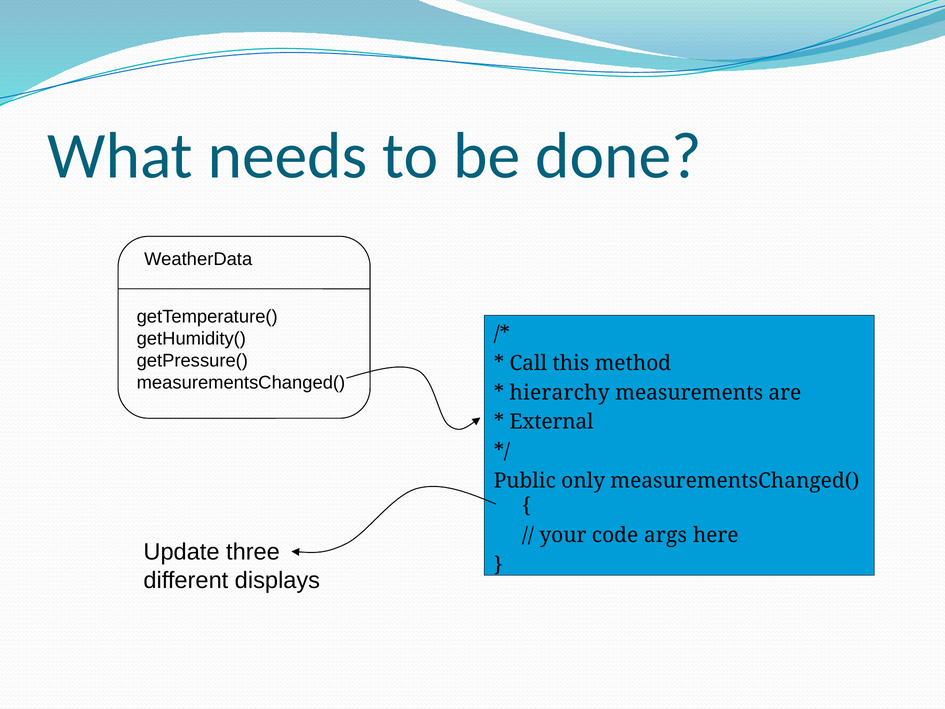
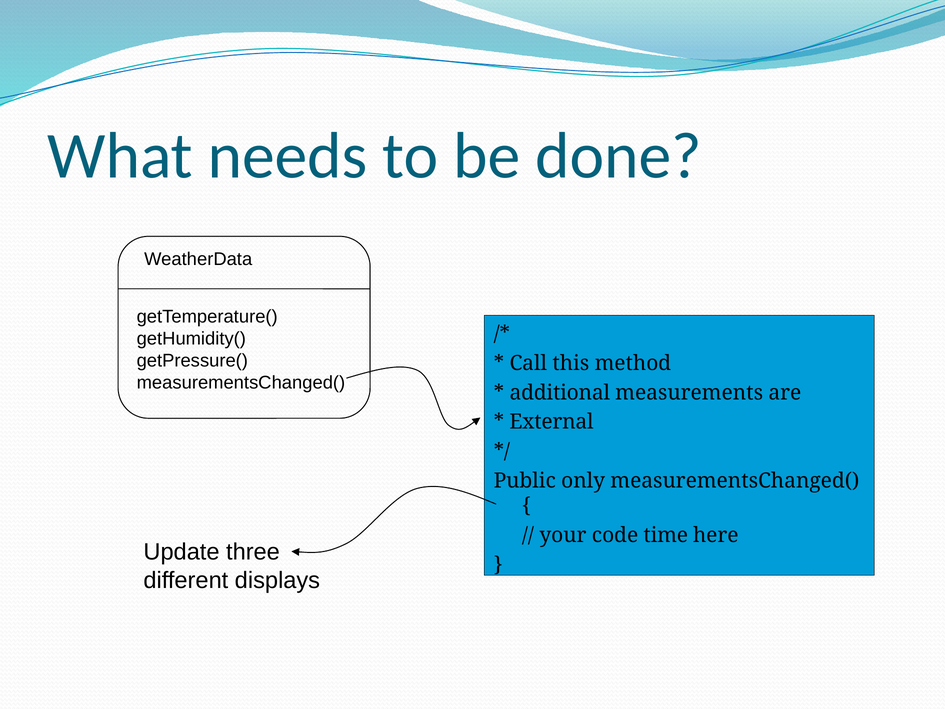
hierarchy: hierarchy -> additional (560, 393)
args: args -> time (666, 535)
